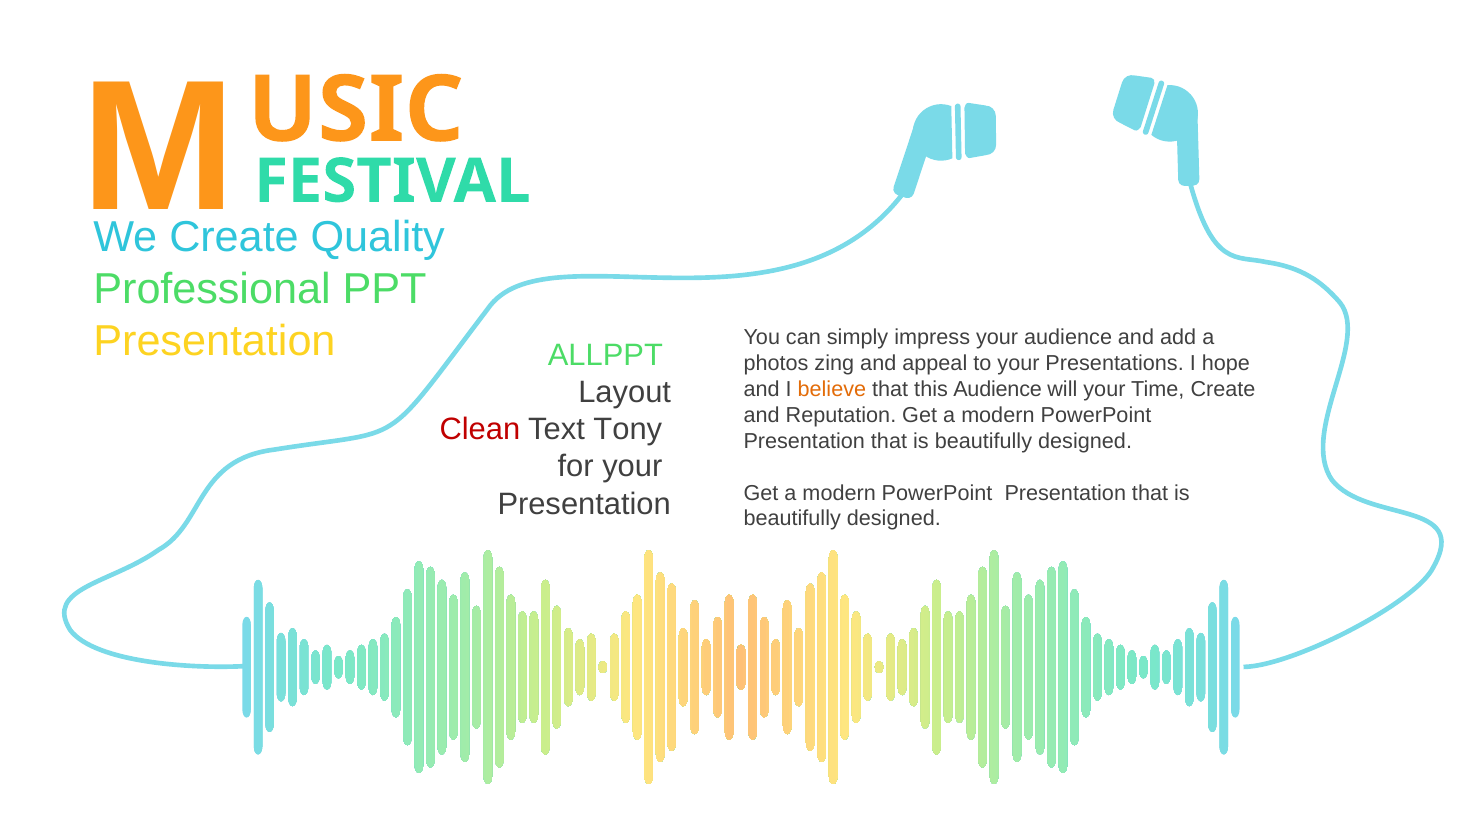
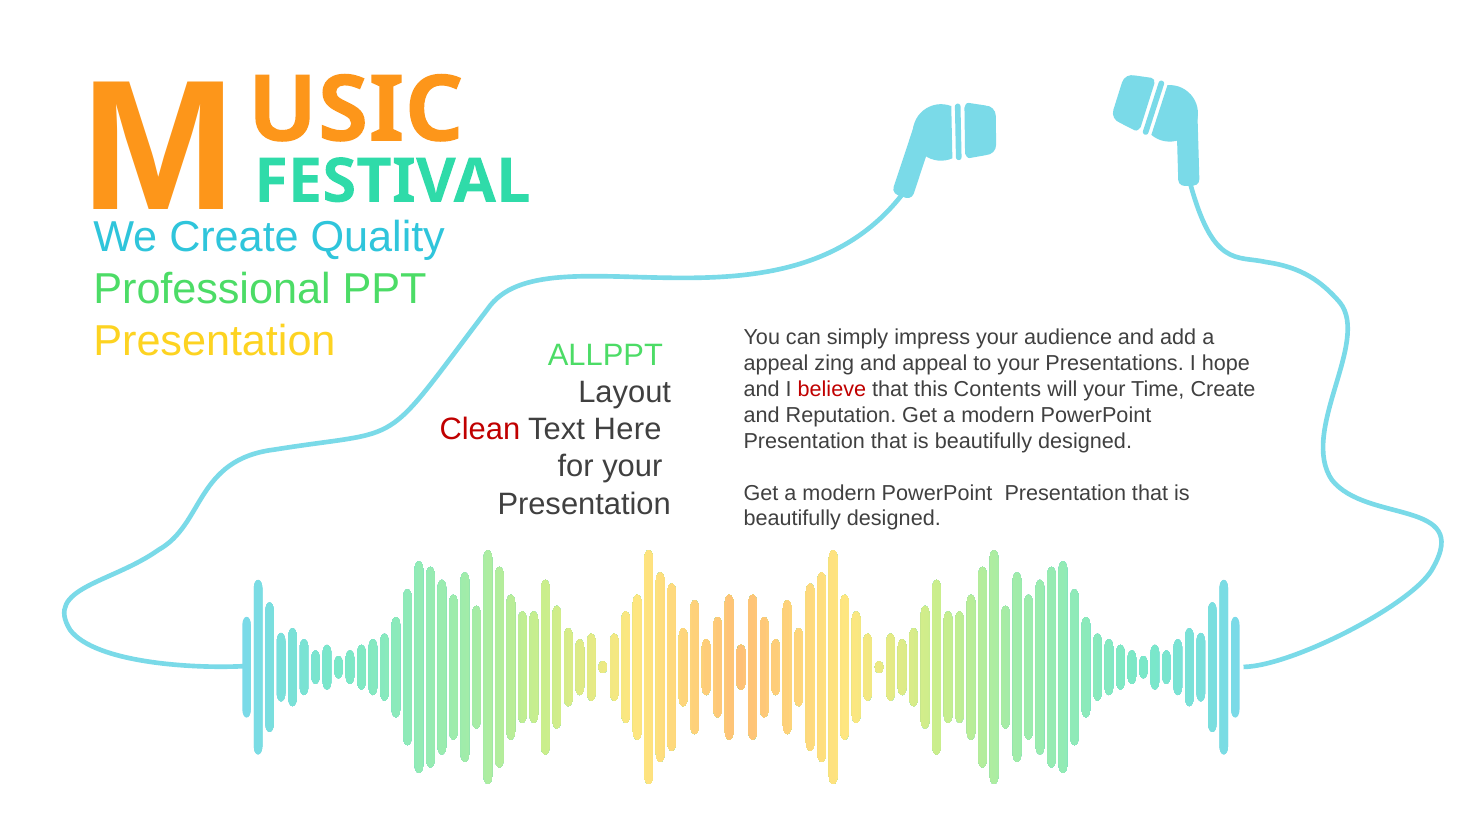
photos: photos -> appeal (776, 363)
believe colour: orange -> red (832, 389)
this Audience: Audience -> Contents (997, 389)
Tony: Tony -> Here (628, 429)
